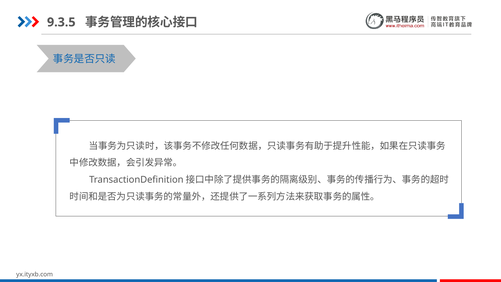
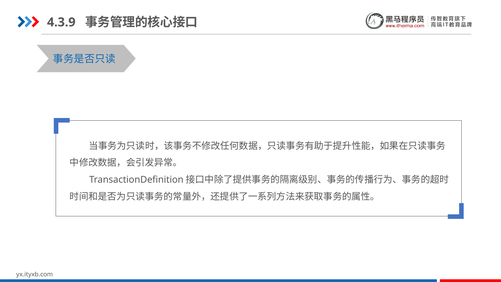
9.3.5: 9.3.5 -> 4.3.9 (61, 22)
